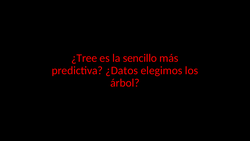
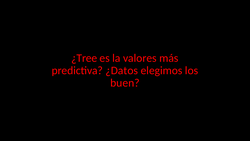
sencillo: sencillo -> valores (140, 58)
árbol: árbol -> buen (125, 83)
